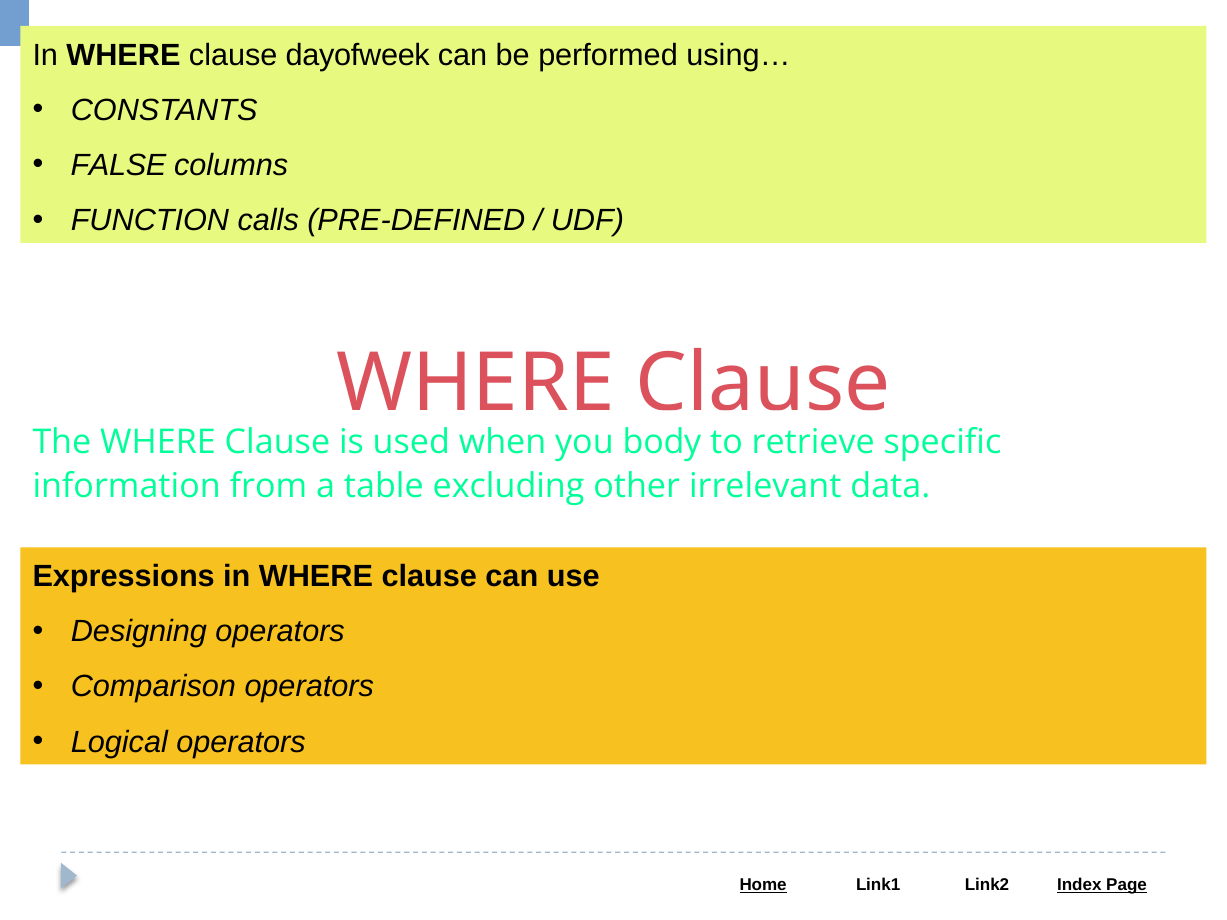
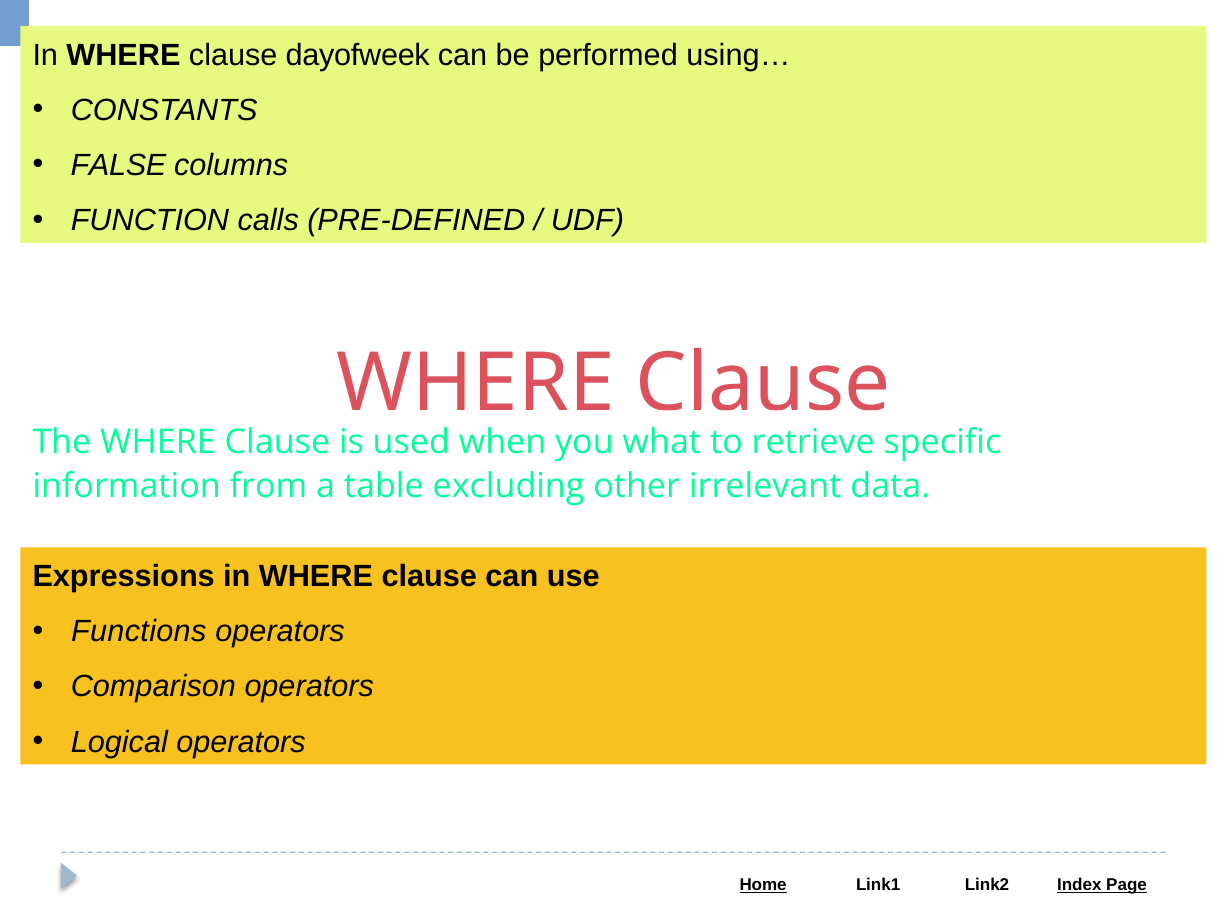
body: body -> what (662, 442)
Designing: Designing -> Functions (139, 632)
